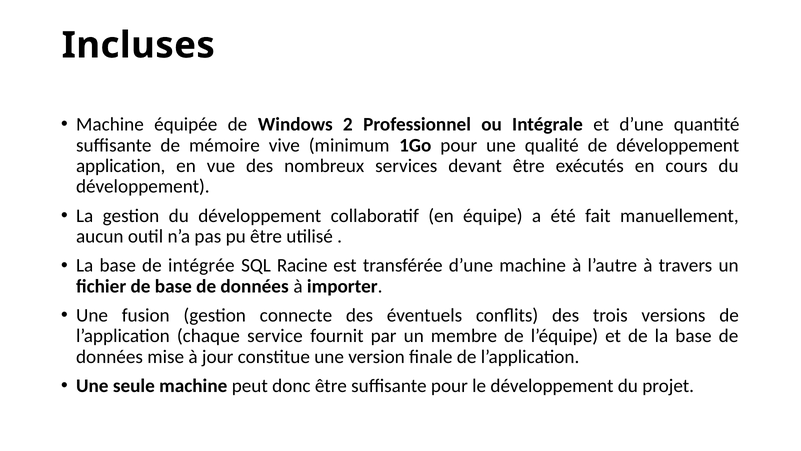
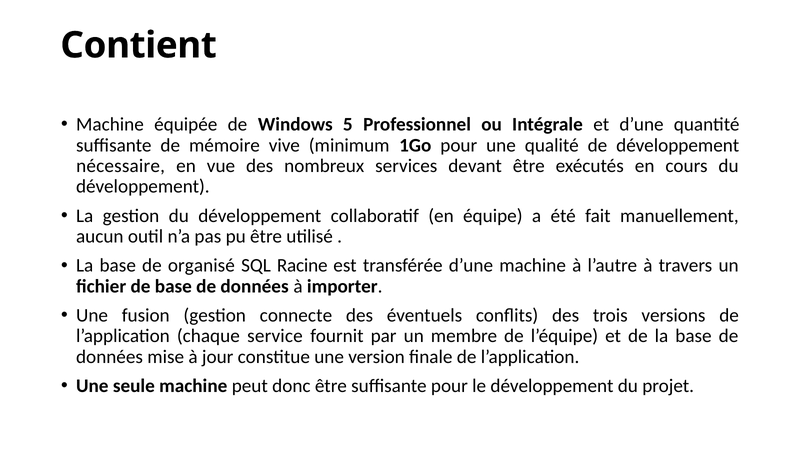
Incluses: Incluses -> Contient (139, 45)
2: 2 -> 5 (348, 124)
application: application -> nécessaire (121, 166)
intégrée: intégrée -> organisé (201, 265)
